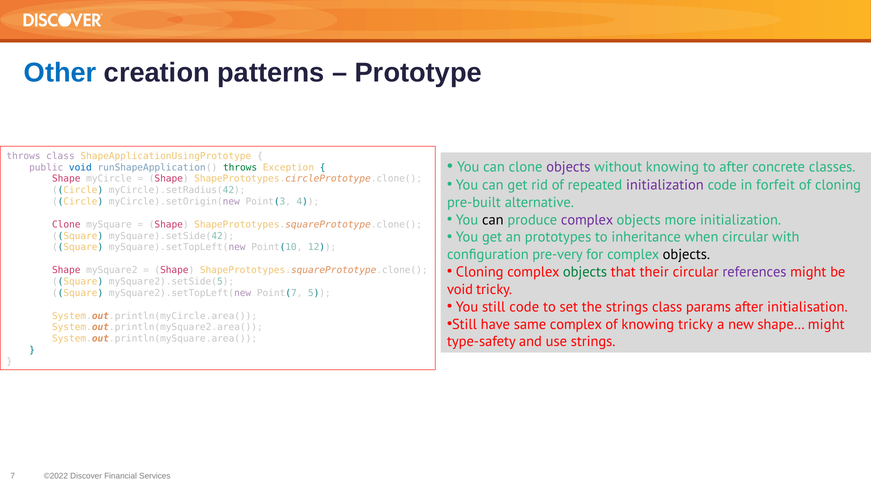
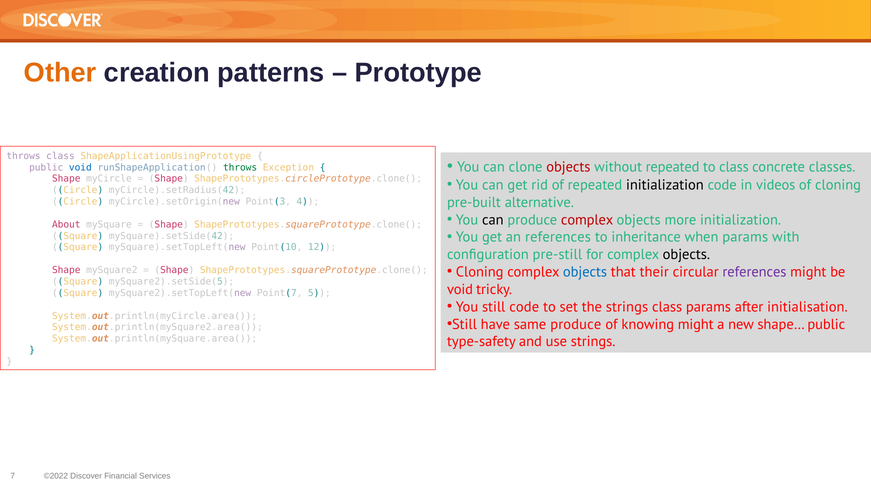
Other colour: blue -> orange (60, 73)
objects colour: purple -> red (568, 167)
without knowing: knowing -> repeated (673, 167)
to after: after -> class (734, 167)
initialization colour: purple -> black (665, 185)
forfeit: forfeit -> videos (776, 185)
complex colour: purple -> red (587, 220)
Clone: Clone -> About (66, 224)
an prototypes: prototypes -> references (558, 237)
when circular: circular -> params (745, 237)
pre-very: pre-very -> pre-still (557, 255)
objects colour: green -> blue (585, 272)
same complex: complex -> produce (576, 324)
knowing tricky: tricky -> might (696, 324)
shape… might: might -> public (826, 324)
